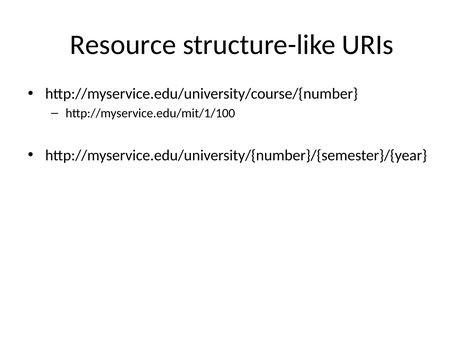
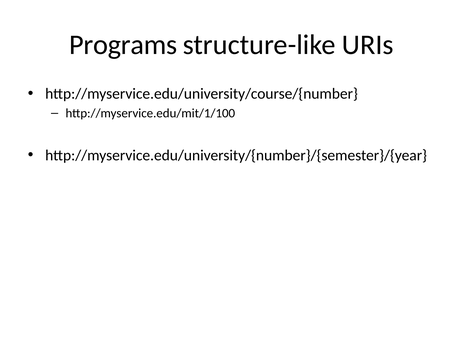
Resource: Resource -> Programs (123, 45)
